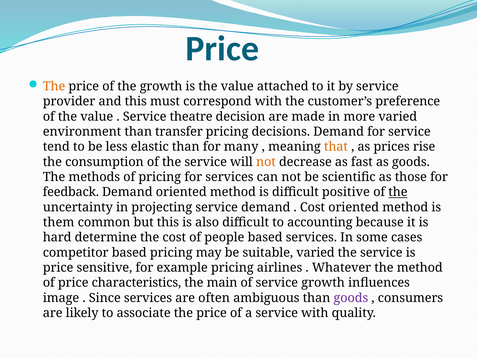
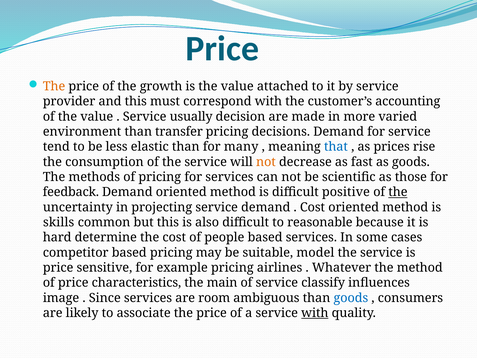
preference: preference -> accounting (408, 101)
theatre: theatre -> usually (191, 117)
that colour: orange -> blue (336, 147)
them: them -> skills (59, 222)
accounting: accounting -> reasonable (320, 222)
suitable varied: varied -> model (315, 252)
service growth: growth -> classify (323, 283)
often: often -> room (214, 298)
goods colour: purple -> blue (351, 298)
with underline: none -> present (315, 313)
